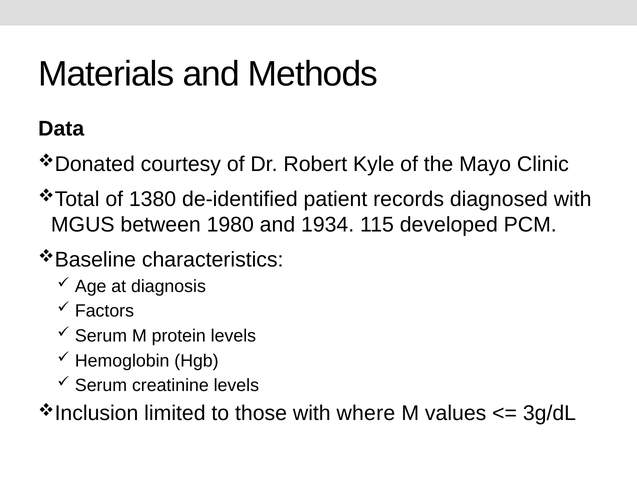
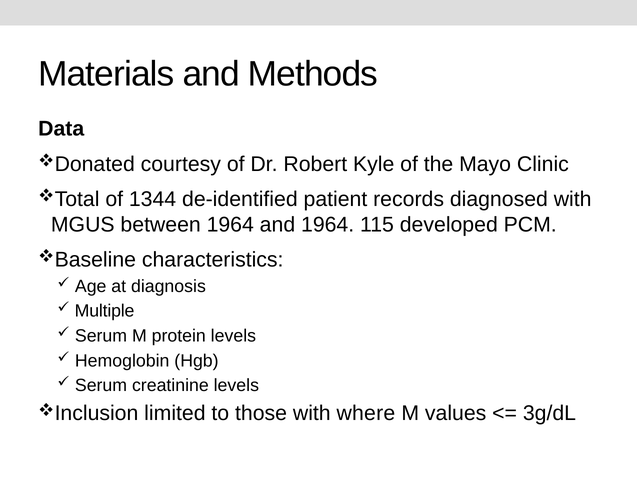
1380: 1380 -> 1344 (153, 199)
between 1980: 1980 -> 1964 (230, 224)
and 1934: 1934 -> 1964 (328, 224)
Factors: Factors -> Multiple (105, 311)
